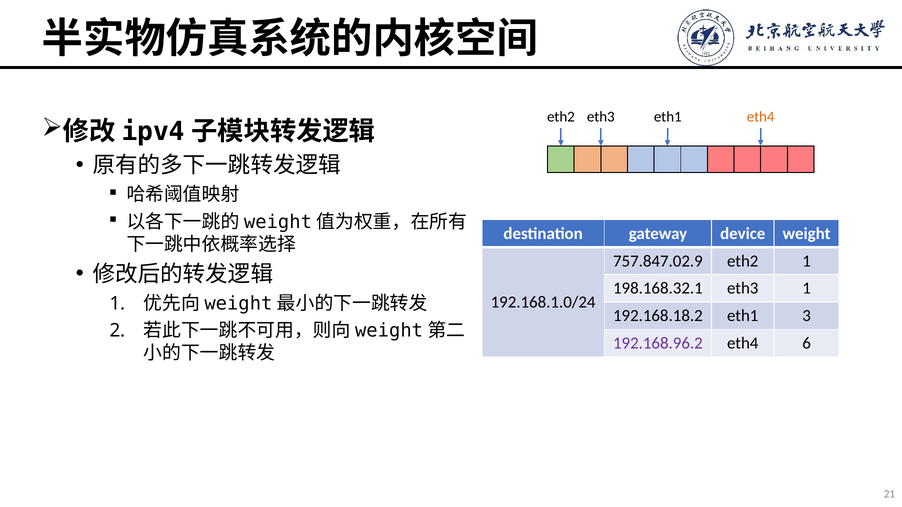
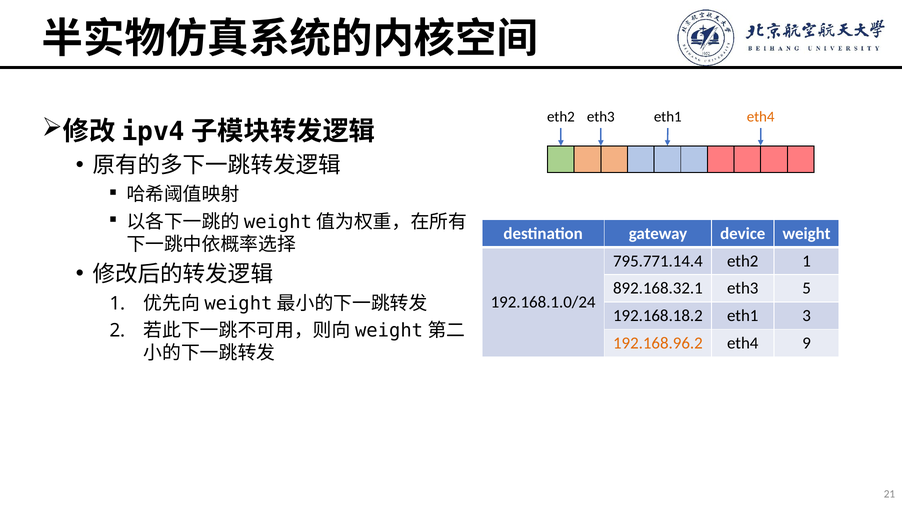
757.847.02.9: 757.847.02.9 -> 795.771.14.4 (658, 261)
198.168.32.1: 198.168.32.1 -> 892.168.32.1 (658, 289)
eth3 1: 1 -> 5 (807, 289)
192.168.96.2 colour: purple -> orange (658, 343)
6: 6 -> 9 (807, 343)
